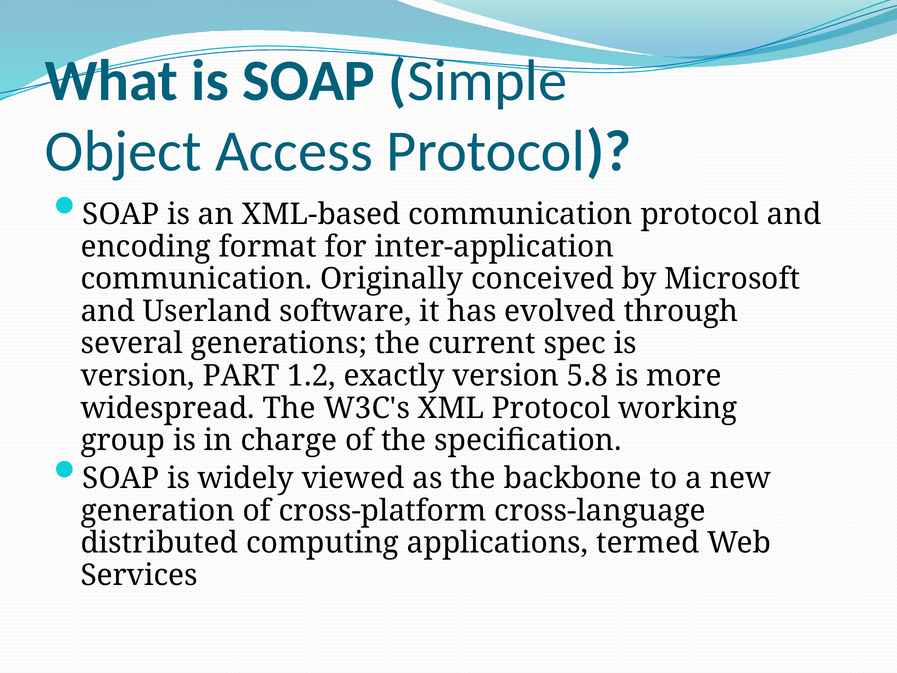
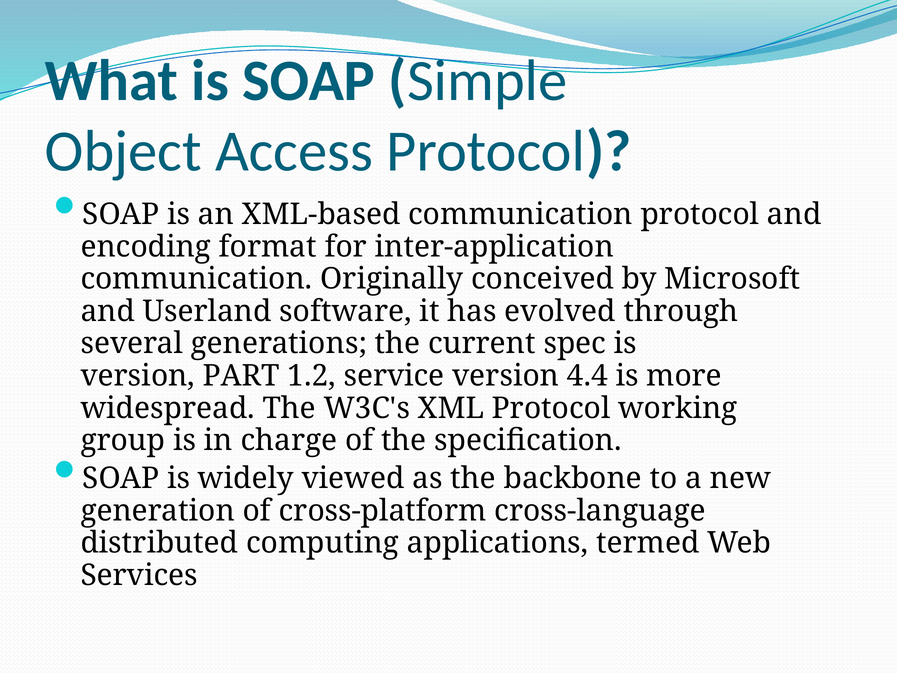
exactly: exactly -> service (394, 376)
5.8: 5.8 -> 4.4 (587, 376)
